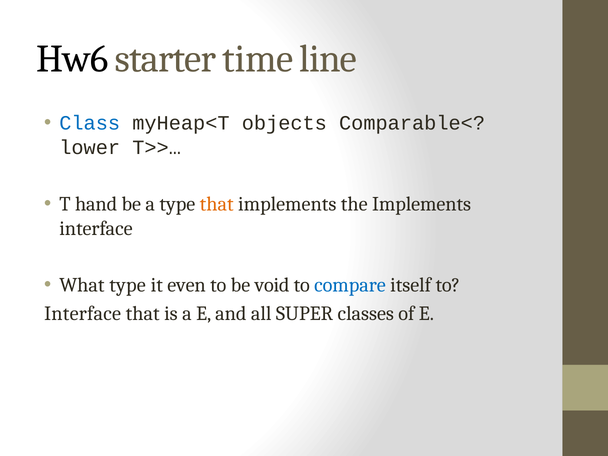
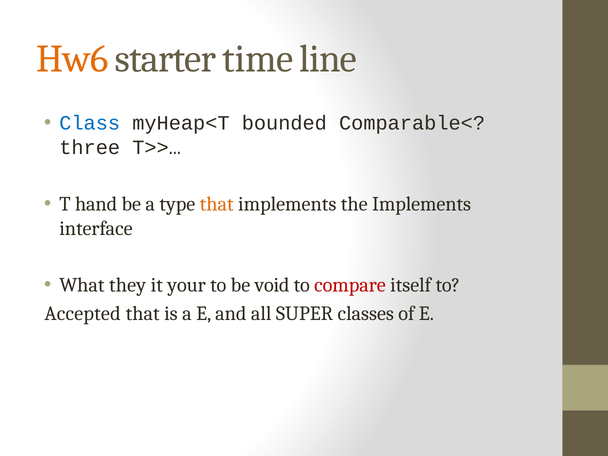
Hw6 colour: black -> orange (72, 59)
objects: objects -> bounded (284, 123)
lower: lower -> three (90, 147)
What type: type -> they (128, 285)
even: even -> your (187, 285)
compare colour: blue -> red (350, 285)
Interface: Interface -> Accepted (83, 313)
